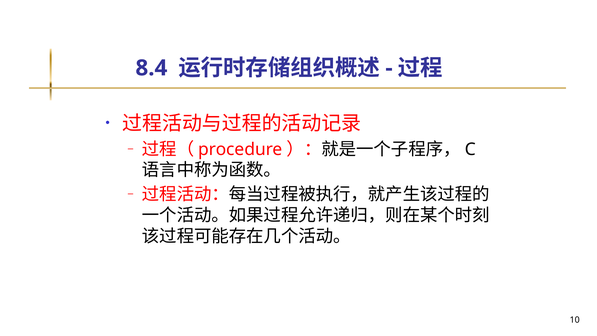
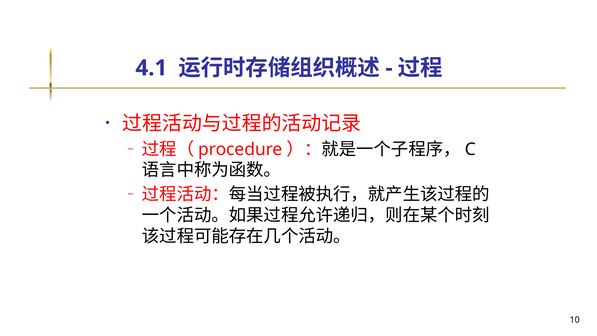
8.4: 8.4 -> 4.1 (151, 68)
